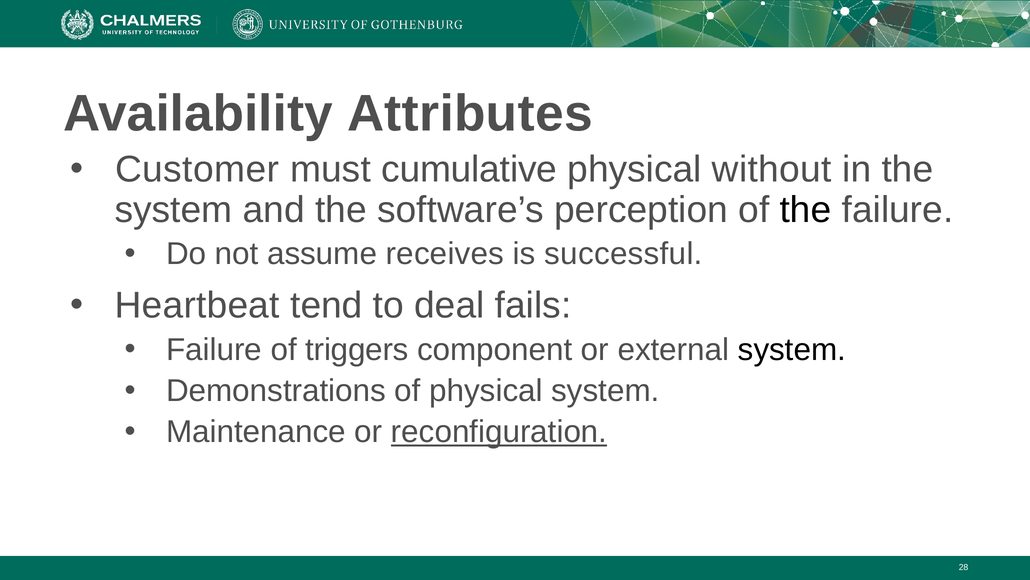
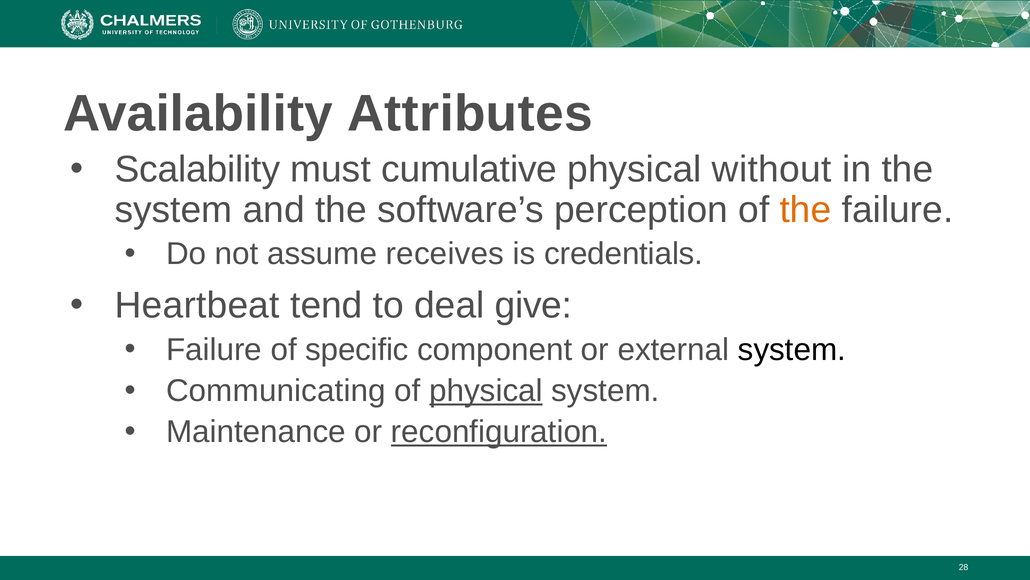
Customer: Customer -> Scalability (197, 169)
the colour: black -> orange (806, 210)
successful: successful -> credentials (624, 254)
fails: fails -> give (533, 305)
triggers: triggers -> specific (357, 349)
Demonstrations: Demonstrations -> Communicating (276, 391)
physical underline: none -> present (486, 391)
